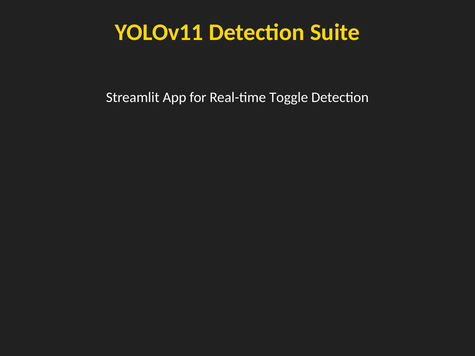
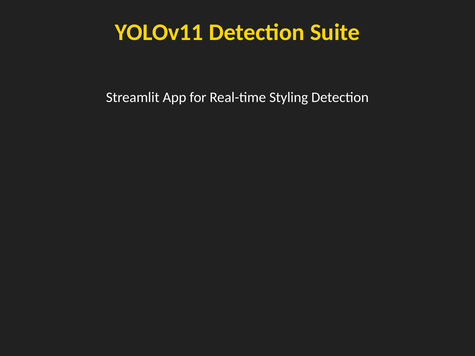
Toggle: Toggle -> Styling (289, 98)
